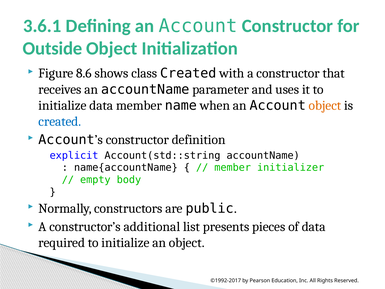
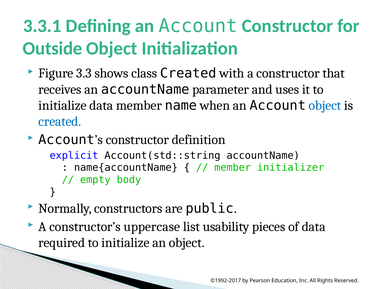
3.6.1: 3.6.1 -> 3.3.1 (42, 26)
8.6: 8.6 -> 3.3 (84, 73)
object colour: orange -> blue (325, 105)
additional: additional -> uppercase (152, 226)
presents: presents -> usability (226, 226)
